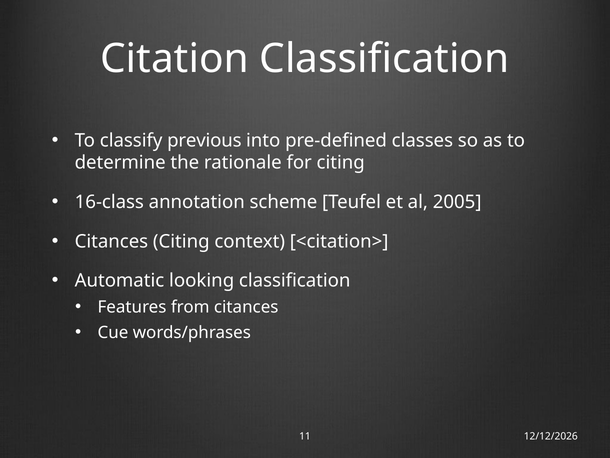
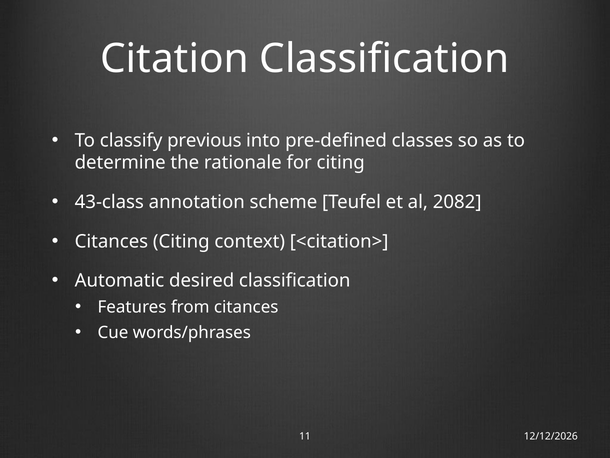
16-class: 16-class -> 43-class (109, 202)
2005: 2005 -> 2082 (457, 202)
looking: looking -> desired (202, 281)
